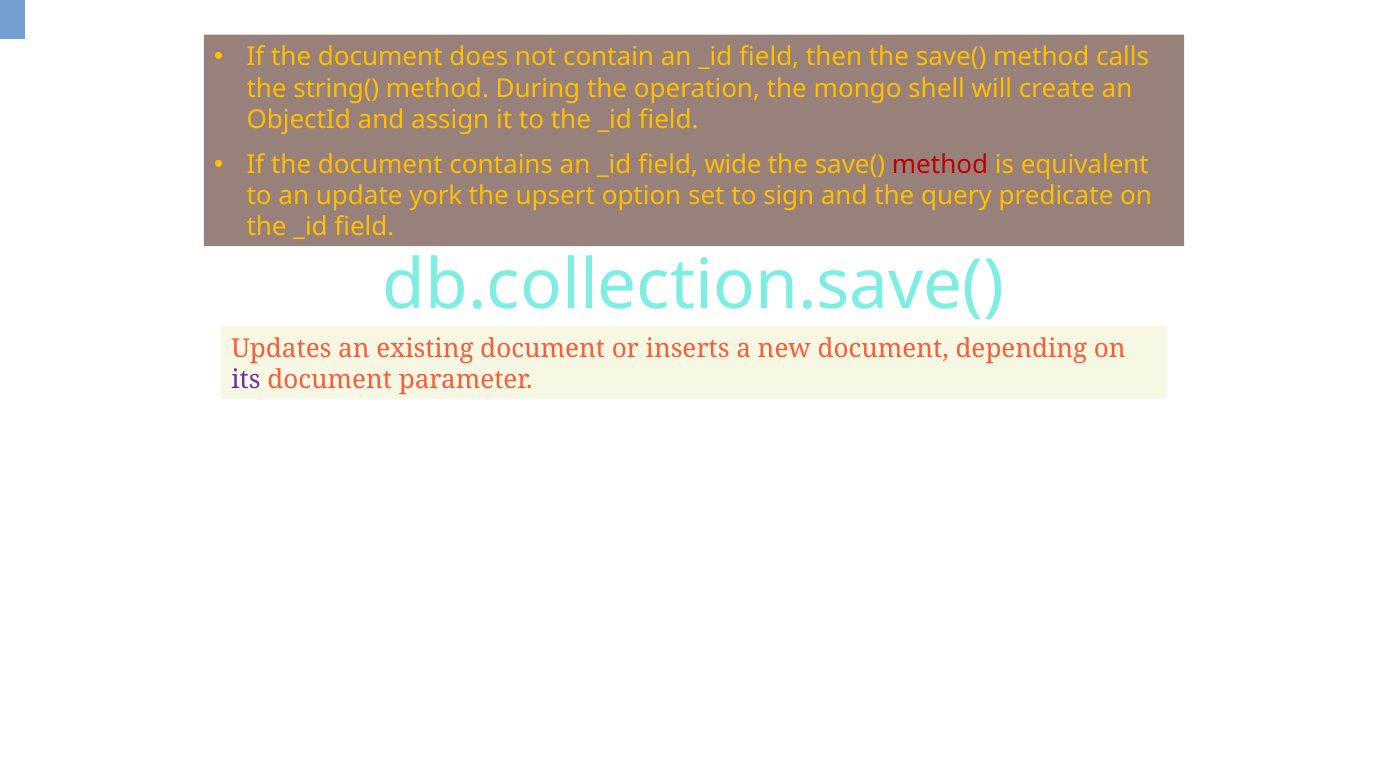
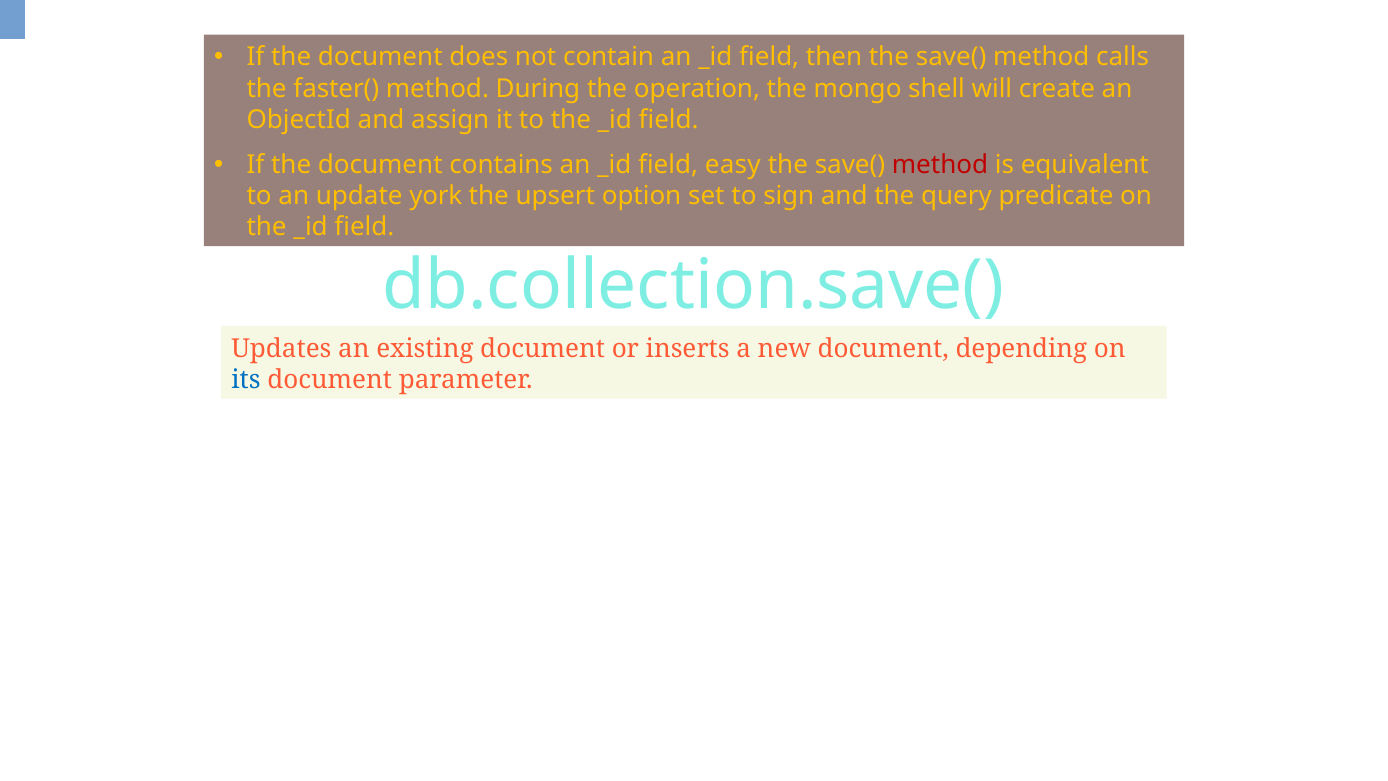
string(: string( -> faster( (336, 88)
wide: wide -> easy (733, 165)
its colour: purple -> blue (246, 380)
